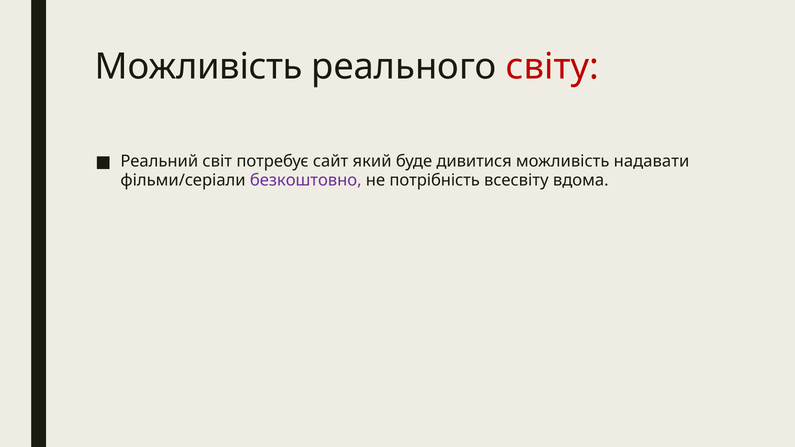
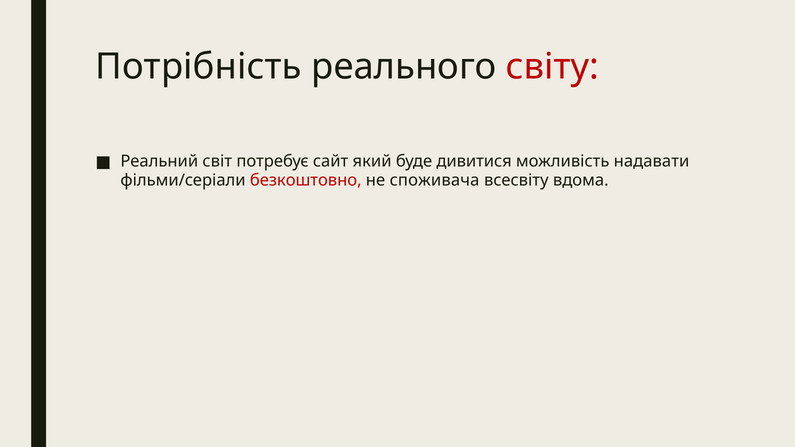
Можливість: Можливість -> Потрібність (199, 67)
безкоштовно colour: purple -> red (306, 180)
потрібність: потрібність -> споживача (435, 180)
